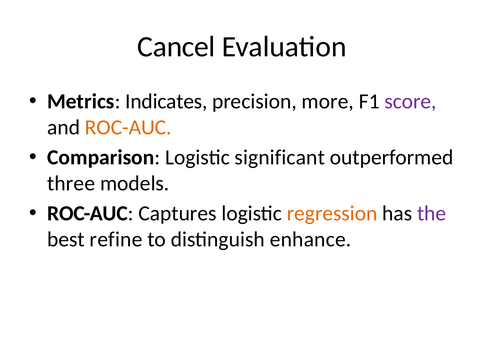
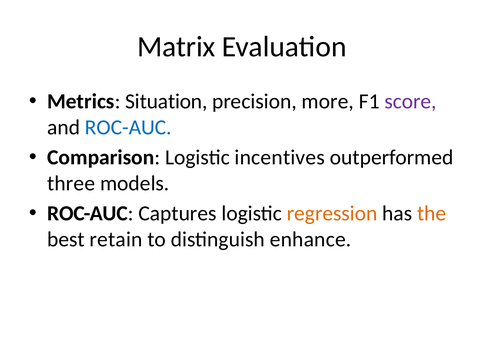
Cancel: Cancel -> Matrix (176, 47)
Indicates: Indicates -> Situation (166, 102)
ROC-AUC colour: orange -> blue (128, 127)
significant: significant -> incentives (280, 157)
the colour: purple -> orange (432, 213)
refine: refine -> retain (116, 239)
